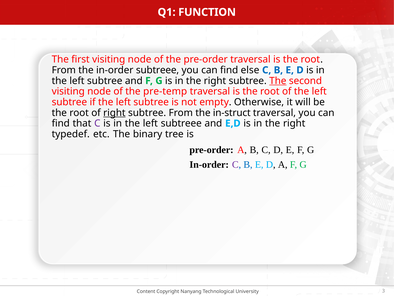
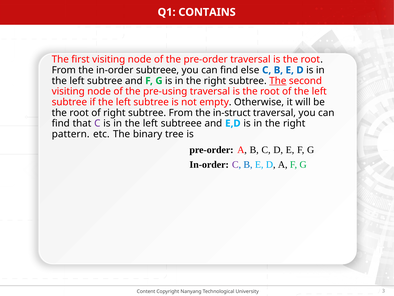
FUNCTION: FUNCTION -> CONTAINS (207, 12)
pre-temp: pre-temp -> pre-using (165, 91)
right underline: present -> none (114, 113)
typedef: typedef -> pattern (71, 134)
